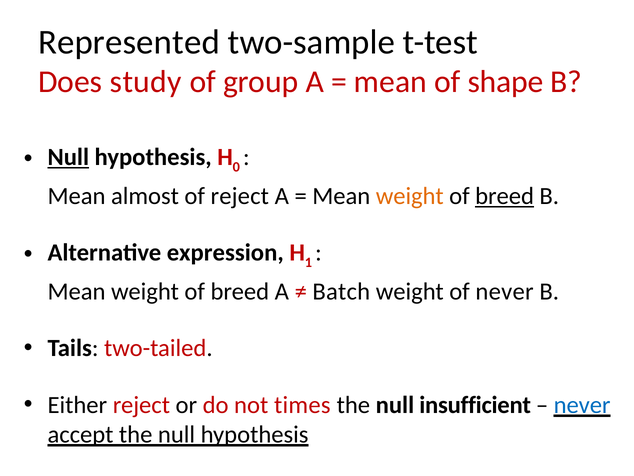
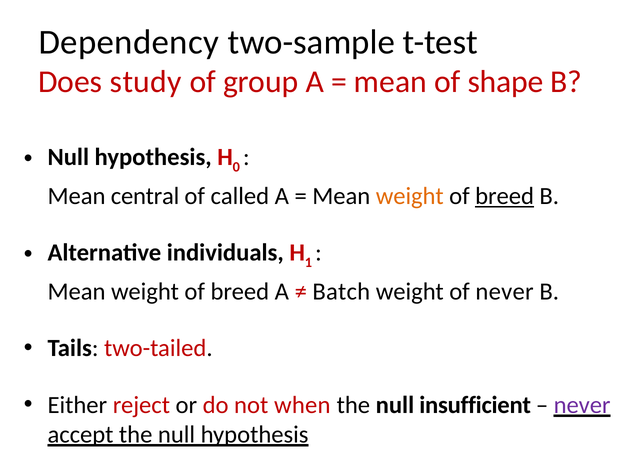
Represented: Represented -> Dependency (129, 42)
Null underline: present -> none (68, 157)
almost: almost -> central (145, 196)
of reject: reject -> called (240, 196)
expression: expression -> individuals (225, 253)
times: times -> when (302, 405)
never colour: blue -> purple (582, 405)
